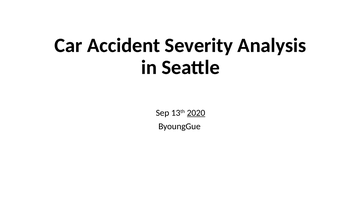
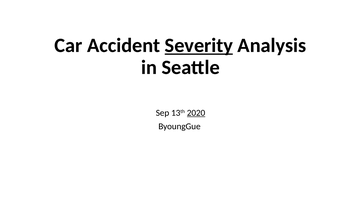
Severity underline: none -> present (199, 45)
